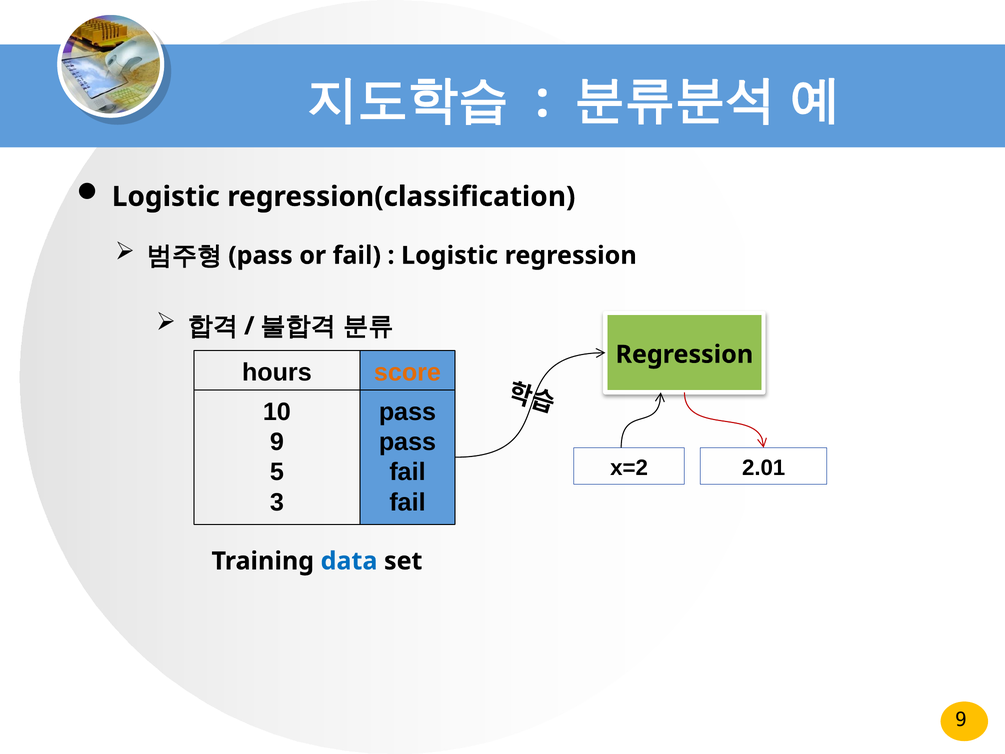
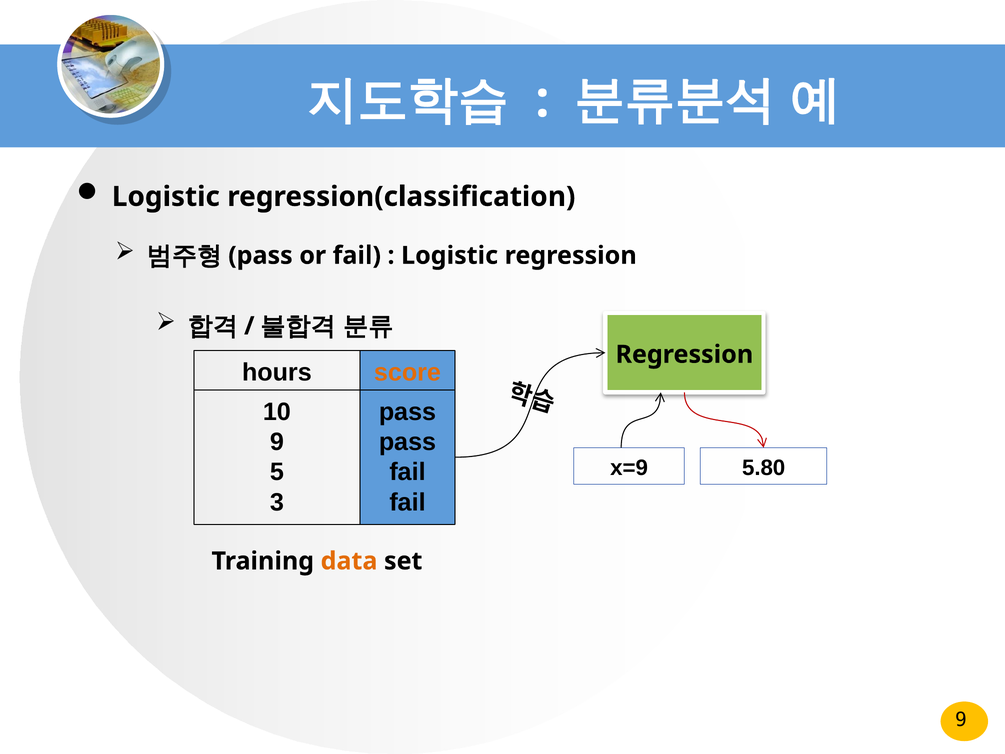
x=2: x=2 -> x=9 (629, 468)
2.01: 2.01 -> 5.80 (764, 468)
data colour: blue -> orange (349, 561)
